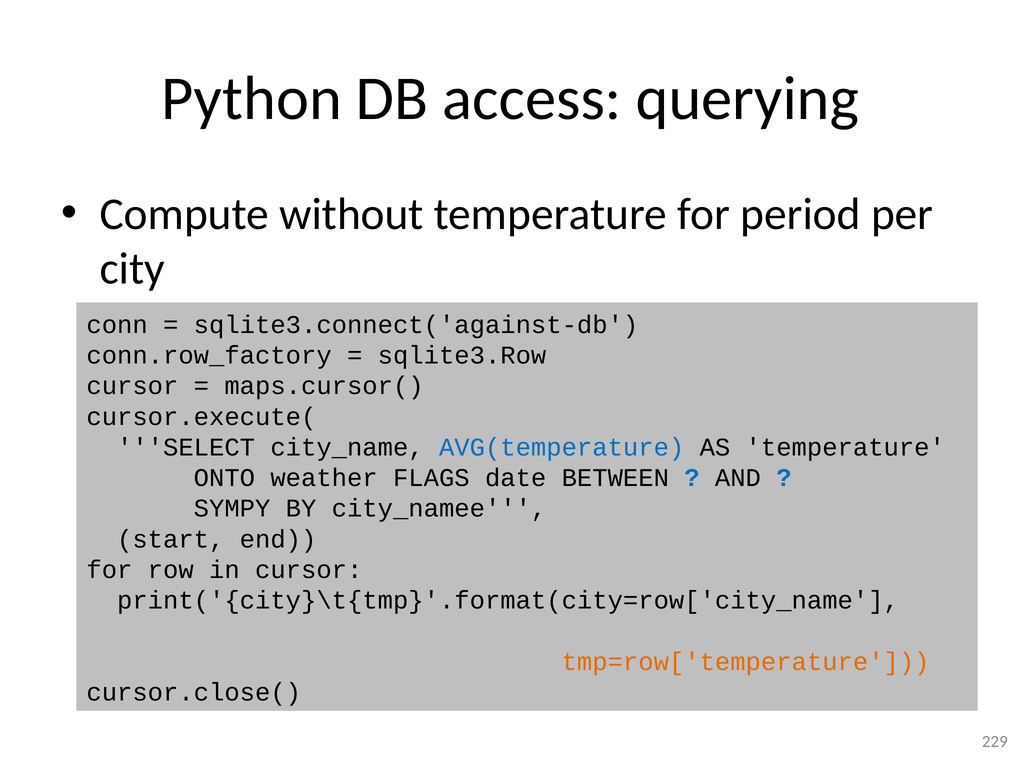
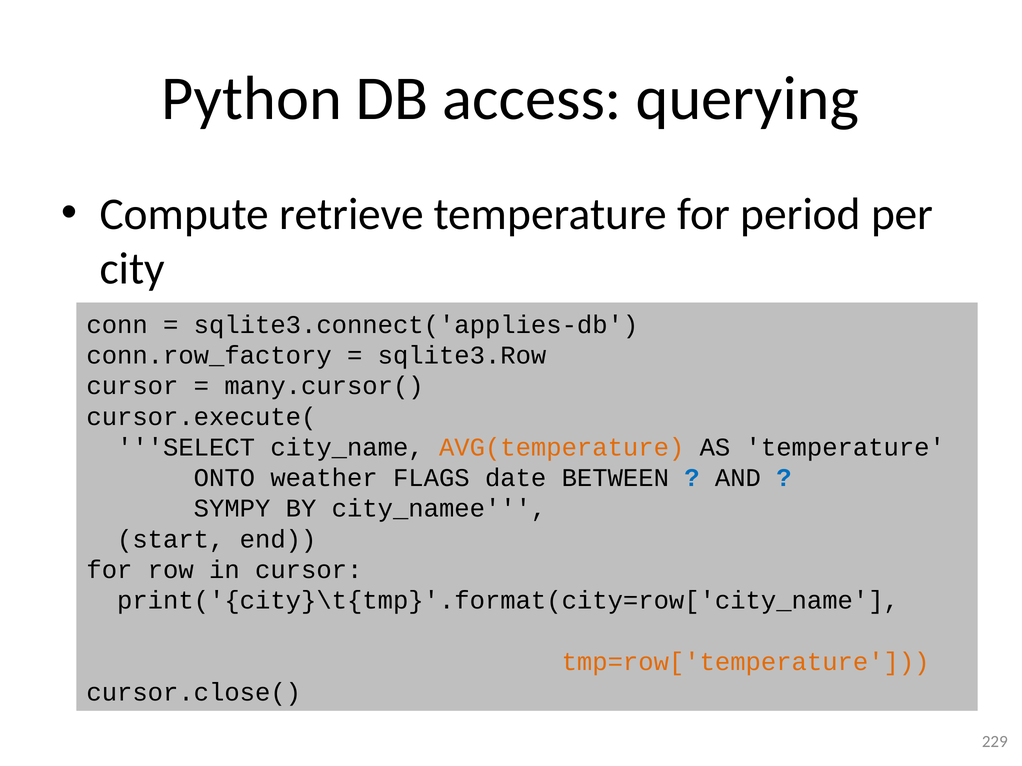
without: without -> retrieve (351, 214)
sqlite3.connect('against-db: sqlite3.connect('against-db -> sqlite3.connect('applies-db (416, 325)
maps.cursor(: maps.cursor( -> many.cursor( (324, 386)
AVG(temperature colour: blue -> orange (562, 448)
